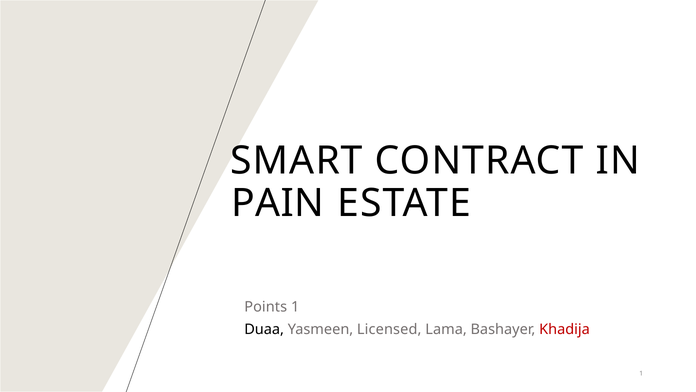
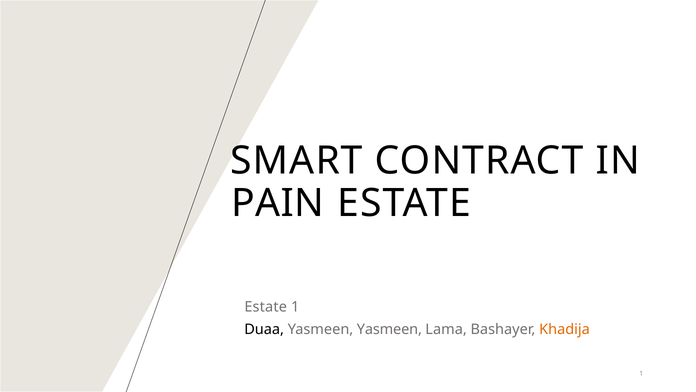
Points: Points -> Estate (266, 306)
Yasmeen Licensed: Licensed -> Yasmeen (389, 329)
Khadija colour: red -> orange (565, 329)
